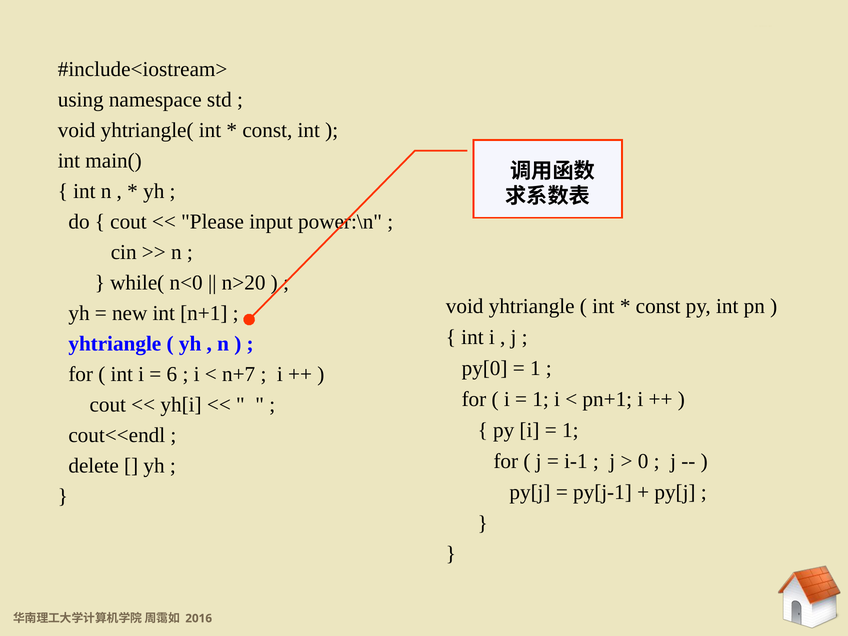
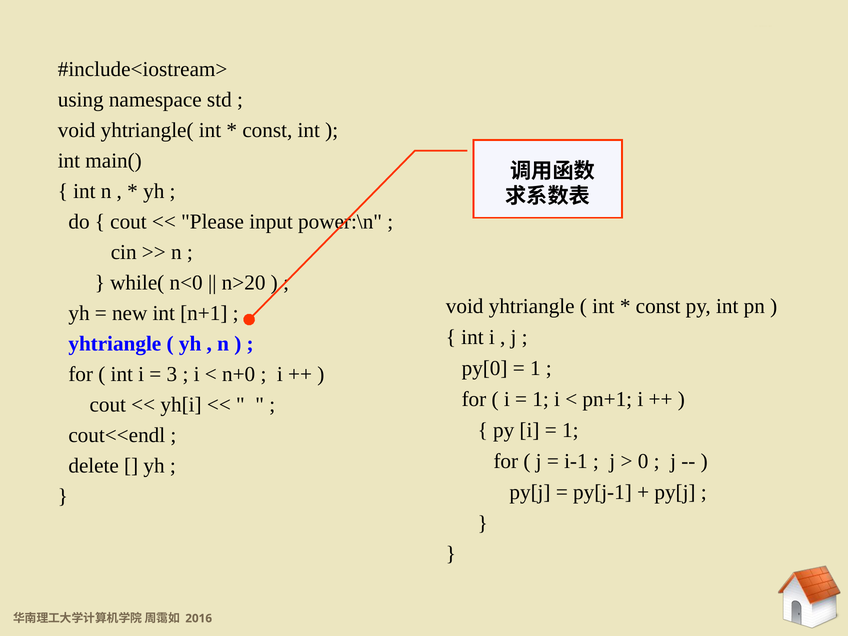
6: 6 -> 3 (172, 374)
n+7: n+7 -> n+0 (239, 374)
